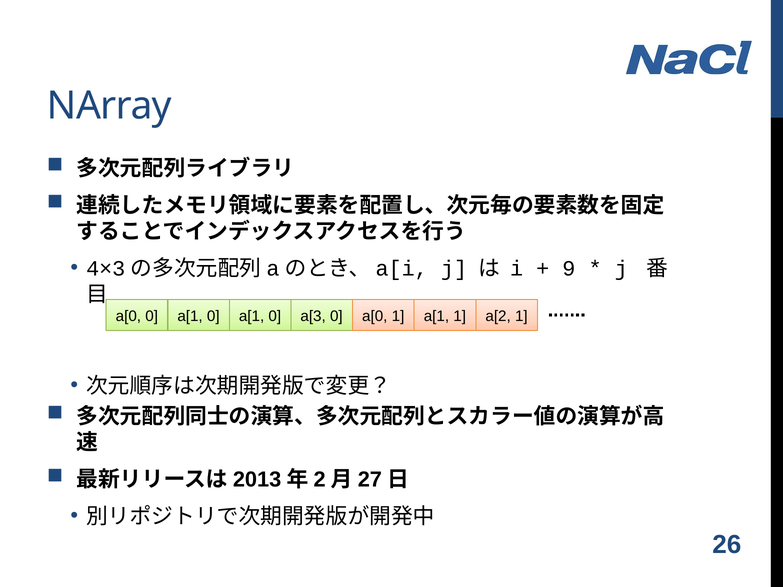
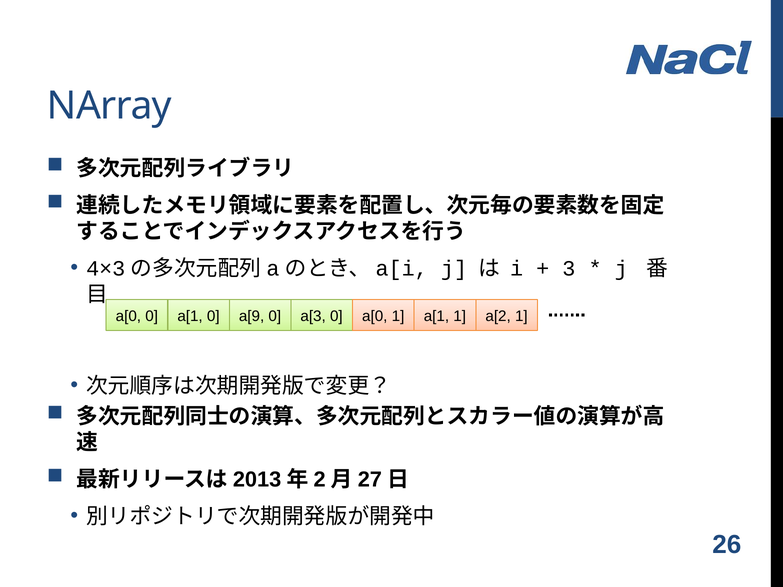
9: 9 -> 3 (569, 269)
a[1 0 a[1: a[1 -> a[9 (252, 316)
